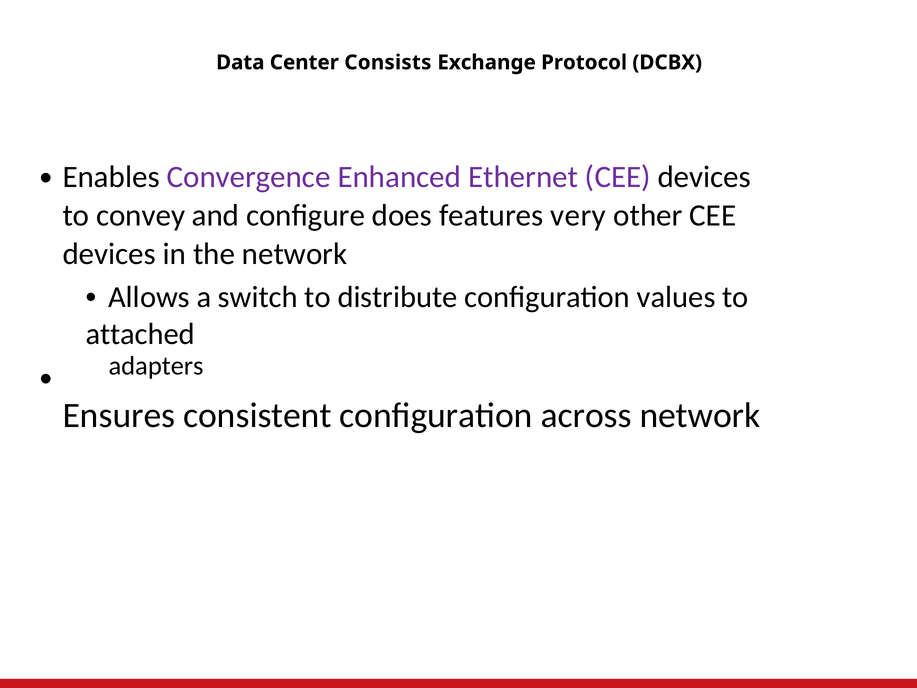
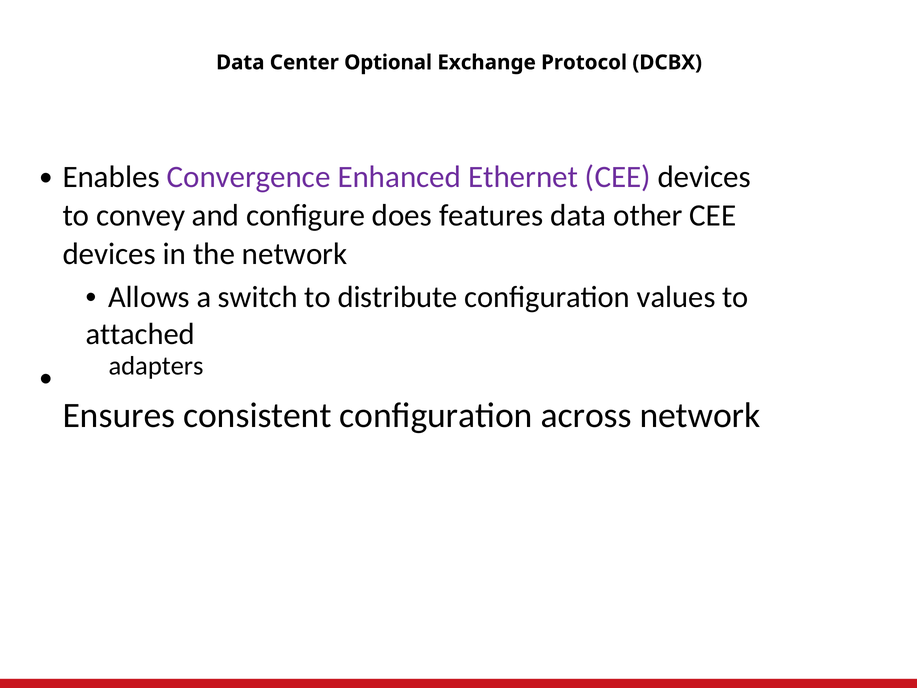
Consists: Consists -> Optional (388, 62)
features very: very -> data (578, 215)
